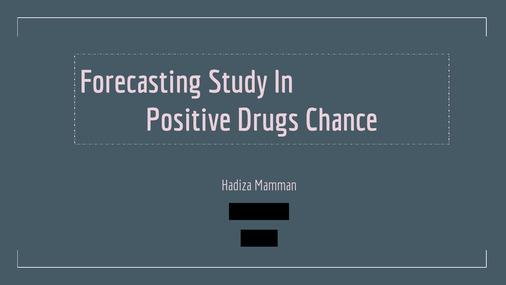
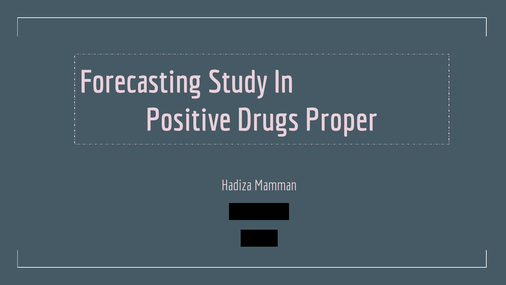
Chance: Chance -> Proper (341, 120)
